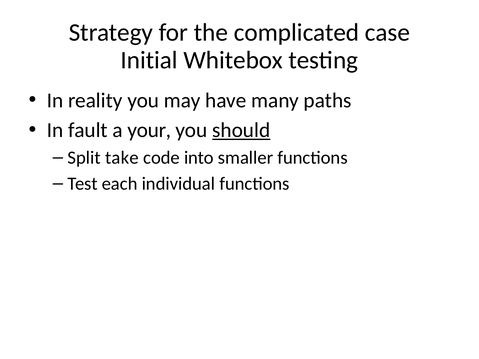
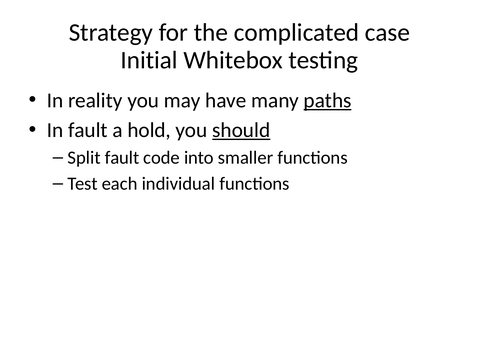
paths underline: none -> present (328, 100)
your: your -> hold (149, 130)
Split take: take -> fault (122, 158)
